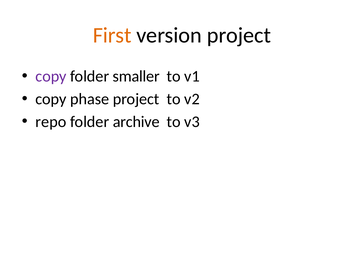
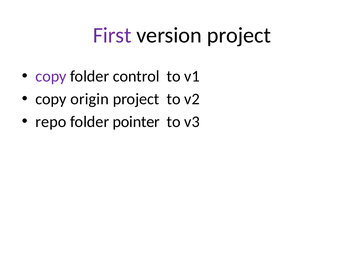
First colour: orange -> purple (112, 35)
smaller: smaller -> control (136, 76)
phase: phase -> origin (90, 99)
archive: archive -> pointer (136, 122)
